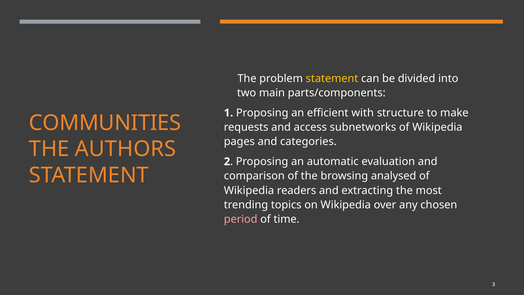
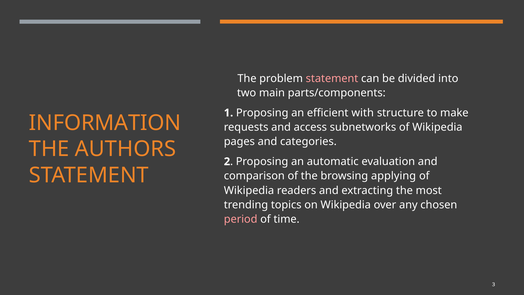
statement colour: yellow -> pink (332, 78)
COMMUNITIES: COMMUNITIES -> INFORMATION (105, 123)
analysed: analysed -> applying (394, 176)
